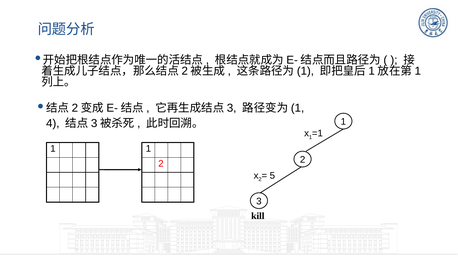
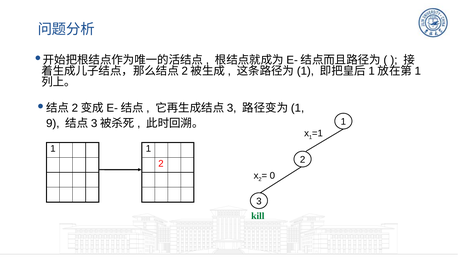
4: 4 -> 9 (53, 123)
5: 5 -> 0 (272, 175)
kill colour: black -> green (258, 216)
